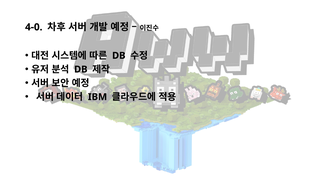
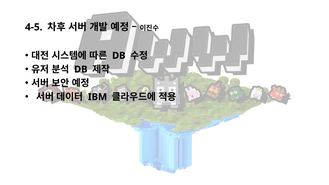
4-0: 4-0 -> 4-5 (34, 27)
